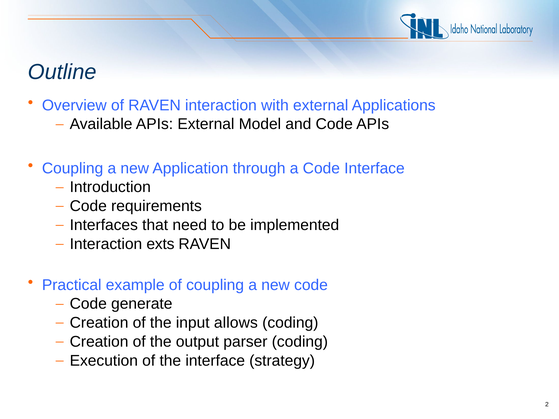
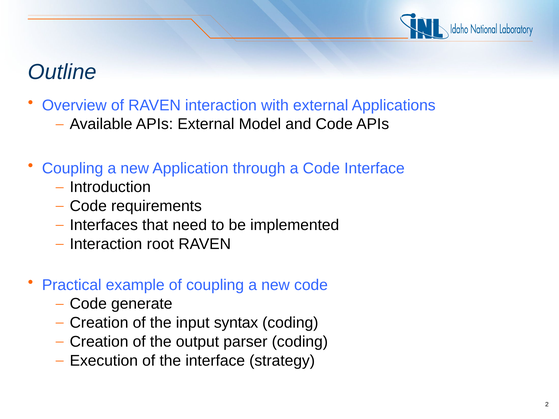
exts: exts -> root (160, 244)
allows: allows -> syntax (236, 323)
